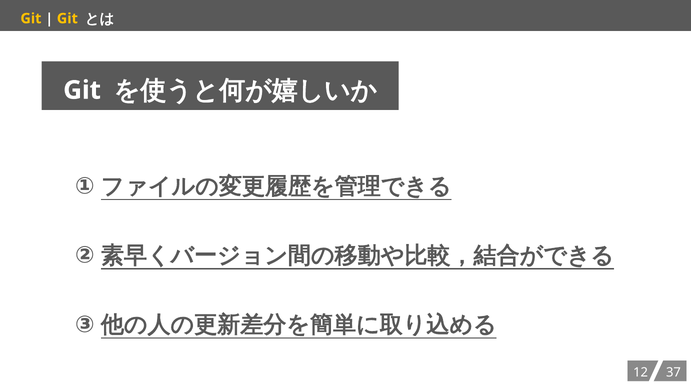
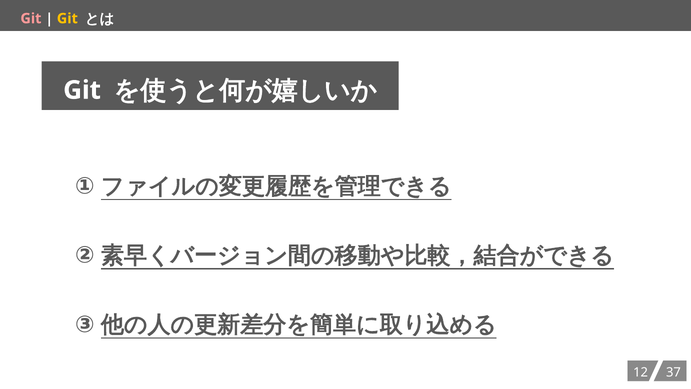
Git colour: yellow -> pink (31, 18)
